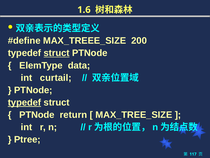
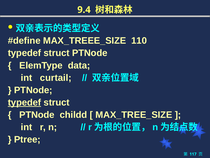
1.6: 1.6 -> 9.4 (84, 10)
200: 200 -> 110 (139, 41)
struct underline: present -> none (57, 53)
return: return -> childd (73, 114)
